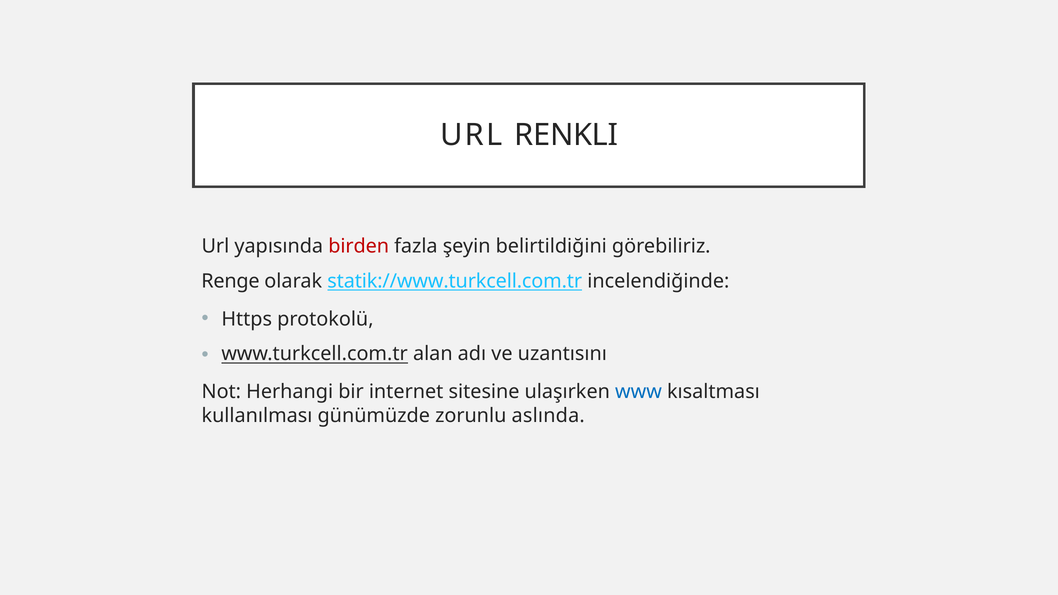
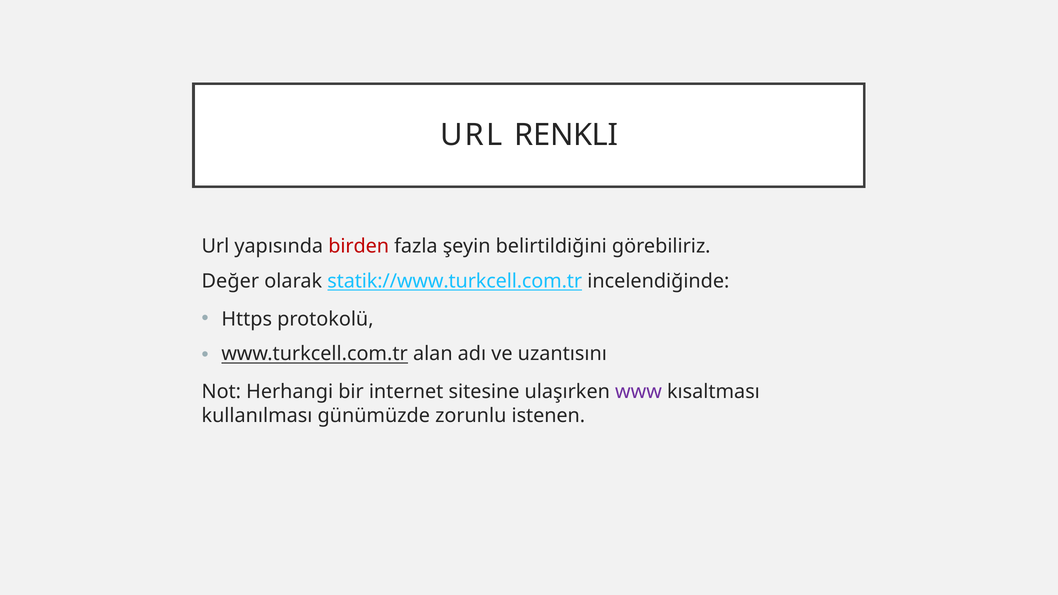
Renge: Renge -> Değer (230, 281)
www colour: blue -> purple (638, 392)
aslında: aslında -> istenen (548, 416)
